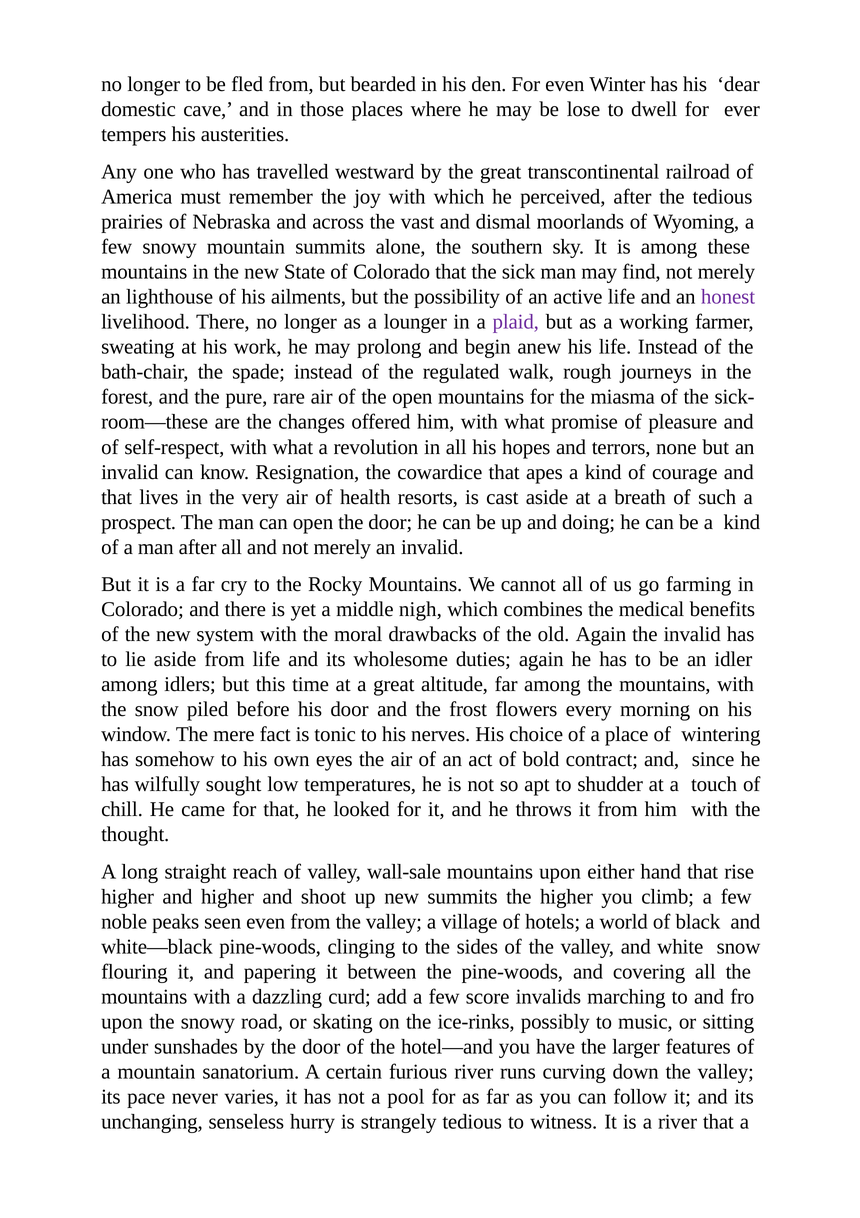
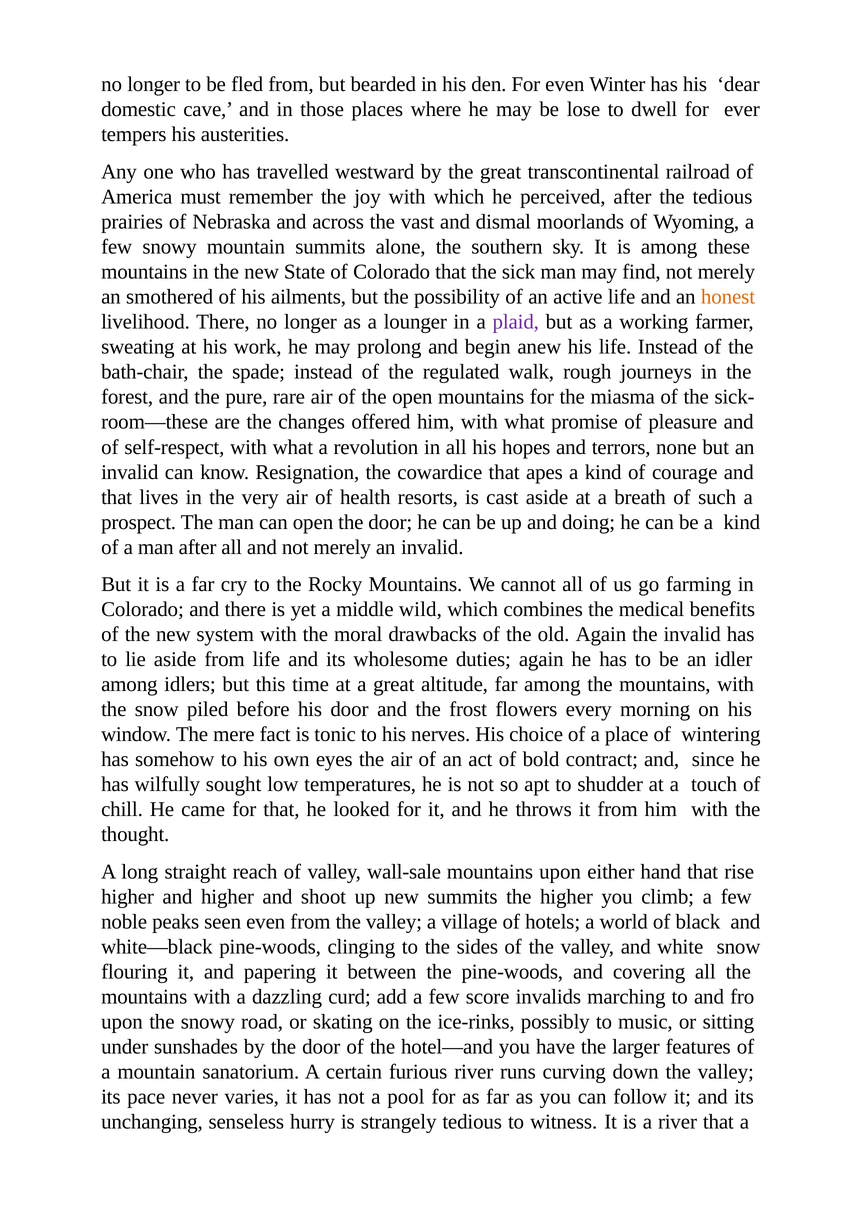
lighthouse: lighthouse -> smothered (170, 297)
honest colour: purple -> orange (728, 297)
nigh: nigh -> wild (420, 609)
